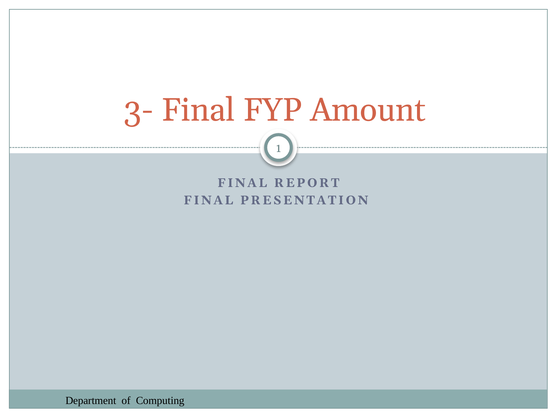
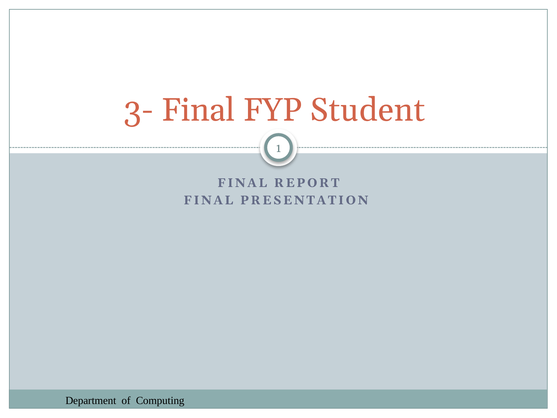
Amount: Amount -> Student (368, 110)
